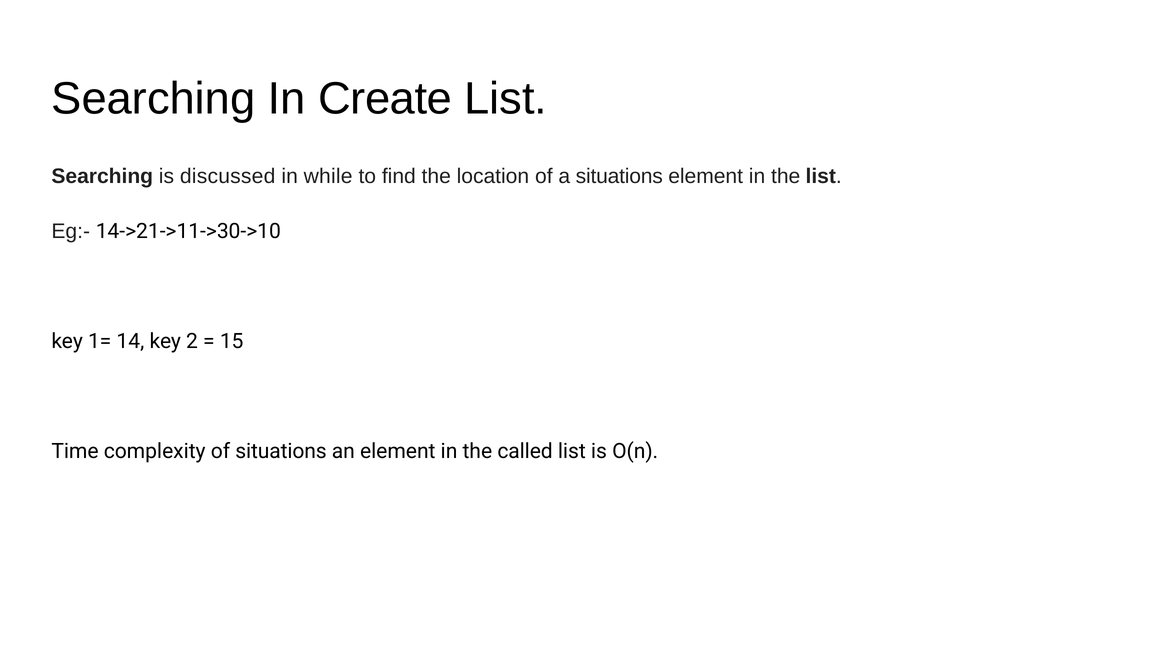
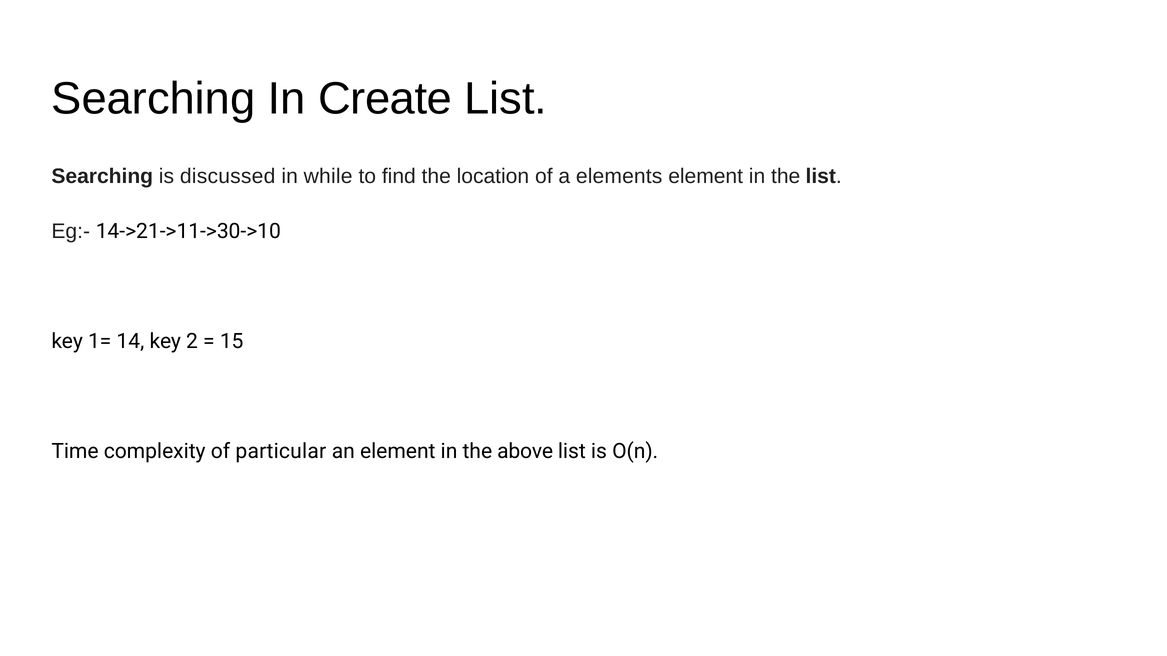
a situations: situations -> elements (619, 177)
of situations: situations -> particular (281, 452)
called: called -> above (525, 452)
